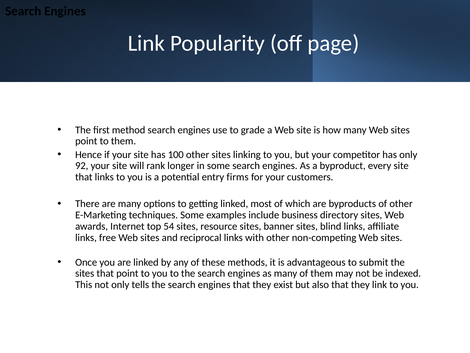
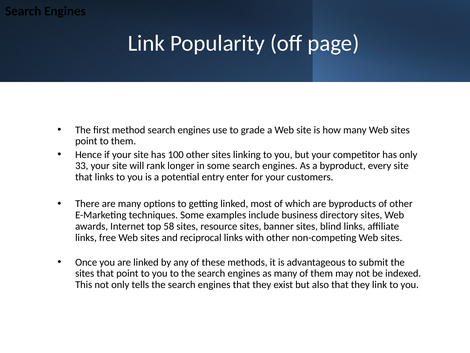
92: 92 -> 33 (82, 166)
firms: firms -> enter (238, 177)
54: 54 -> 58 (169, 226)
